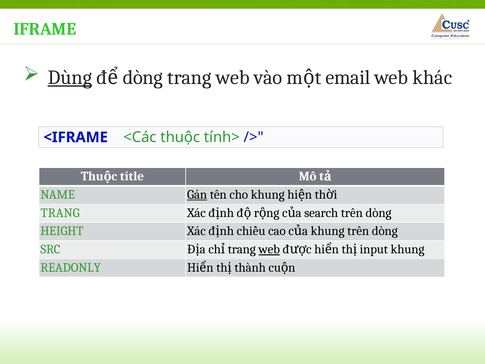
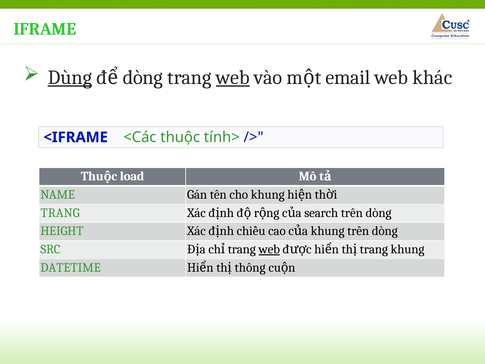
web underline: none -> present (233, 77)
title: title -> load (132, 176)
Gán underline: present -> none (197, 194)
input: input -> trang (374, 249)
READONLY: READONLY -> DATETIME (71, 267)
thành: thành -> thông (250, 267)
